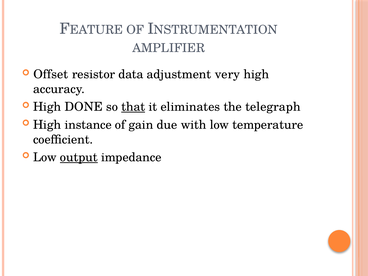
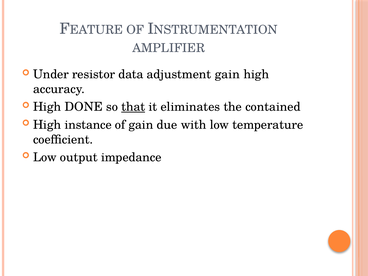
Offset: Offset -> Under (51, 74)
adjustment very: very -> gain (227, 74)
telegraph: telegraph -> contained (273, 107)
output underline: present -> none (79, 157)
